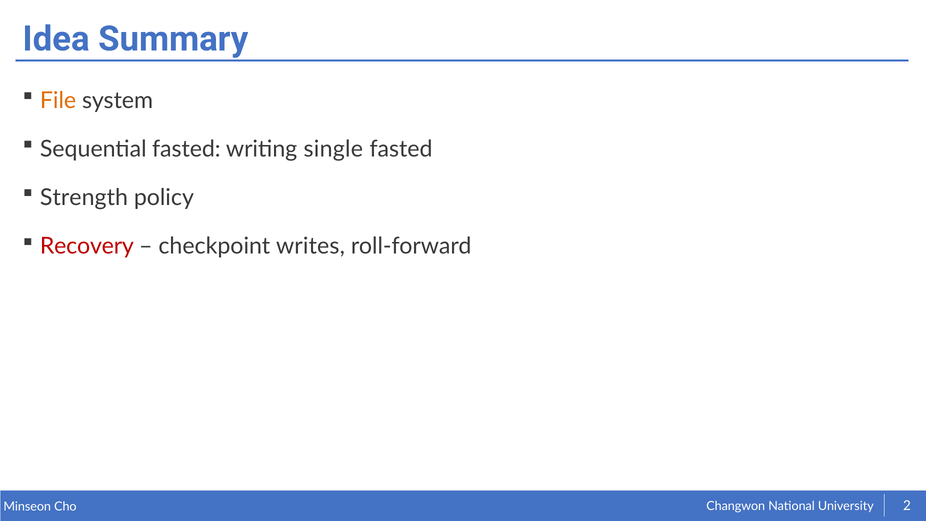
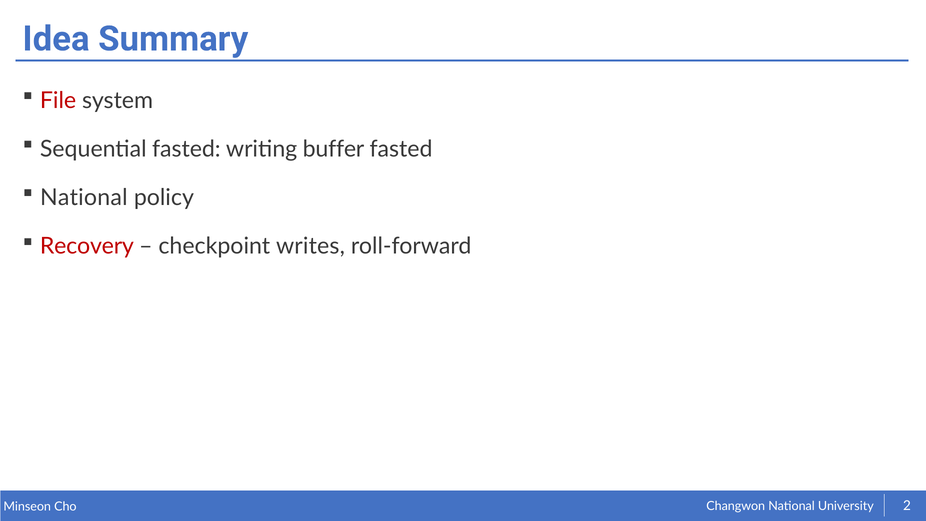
File colour: orange -> red (58, 100)
single: single -> buffer (334, 149)
Strength: Strength -> National (84, 198)
